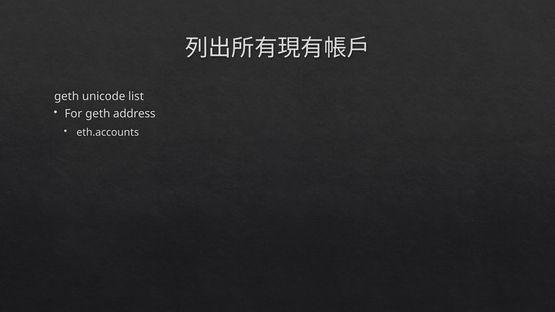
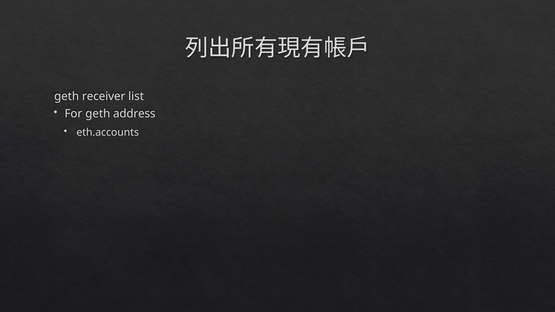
unicode: unicode -> receiver (104, 96)
